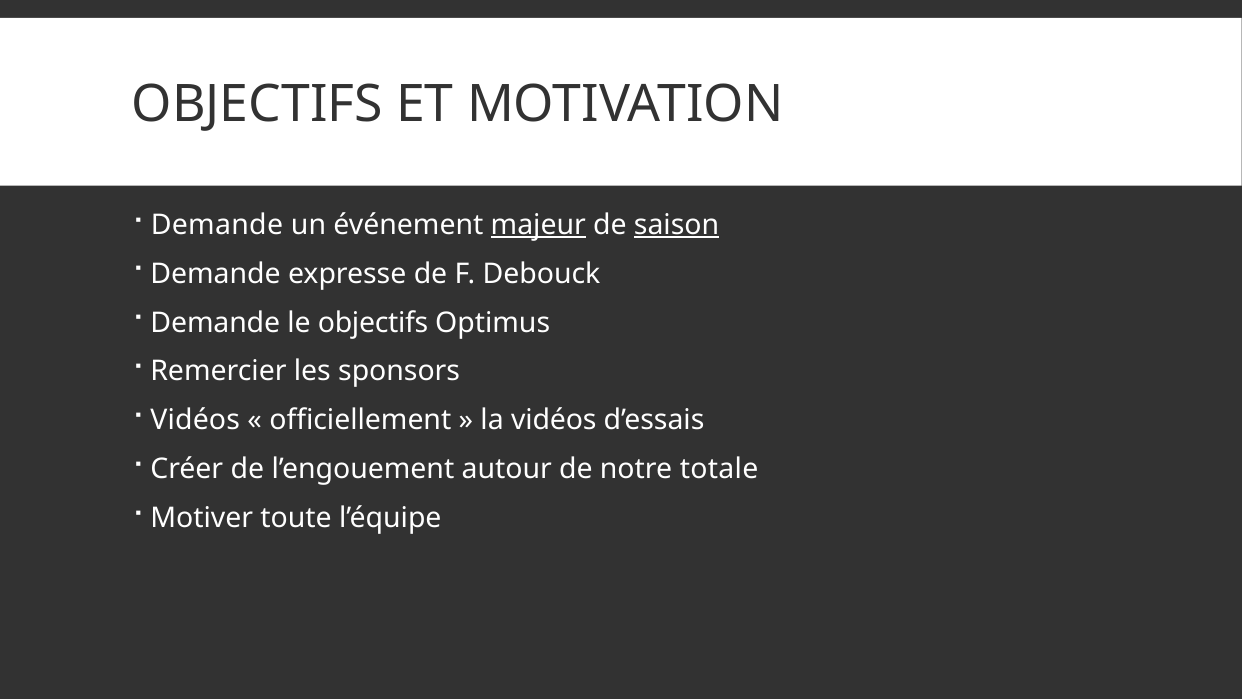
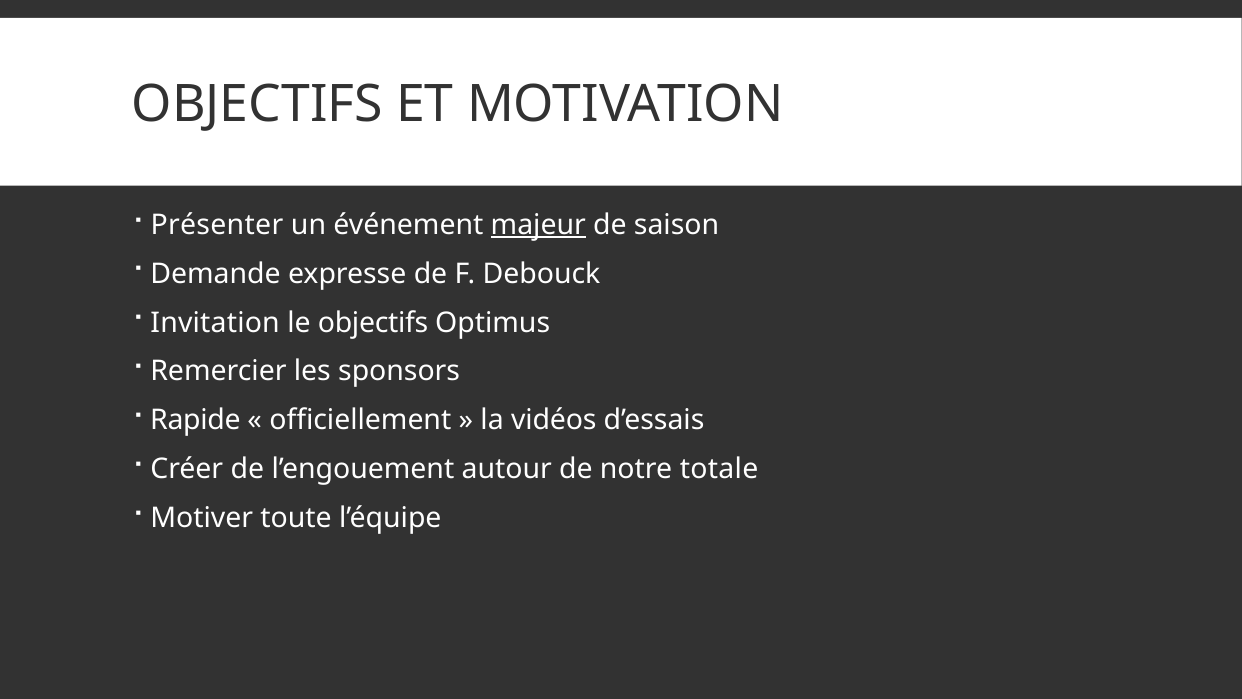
Demande: Demande -> Présenter (217, 225)
saison underline: present -> none (677, 225)
Demande: Demande -> Invitation (215, 322)
Vidéos: Vidéos -> Rapide (195, 420)
